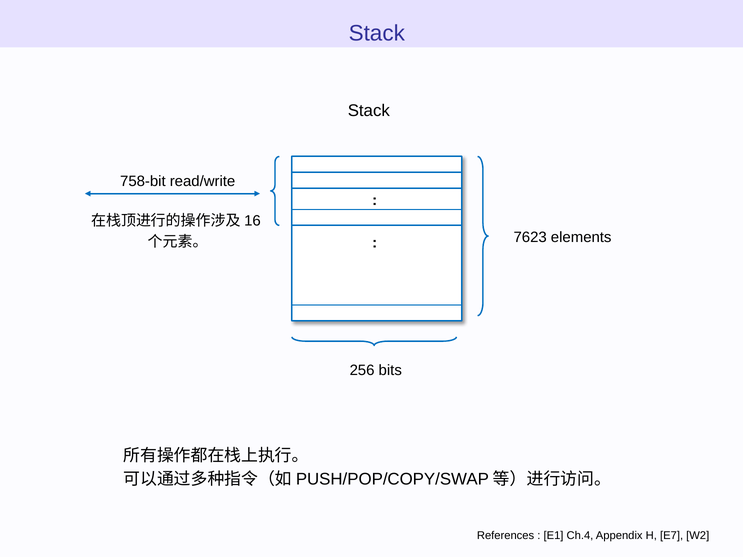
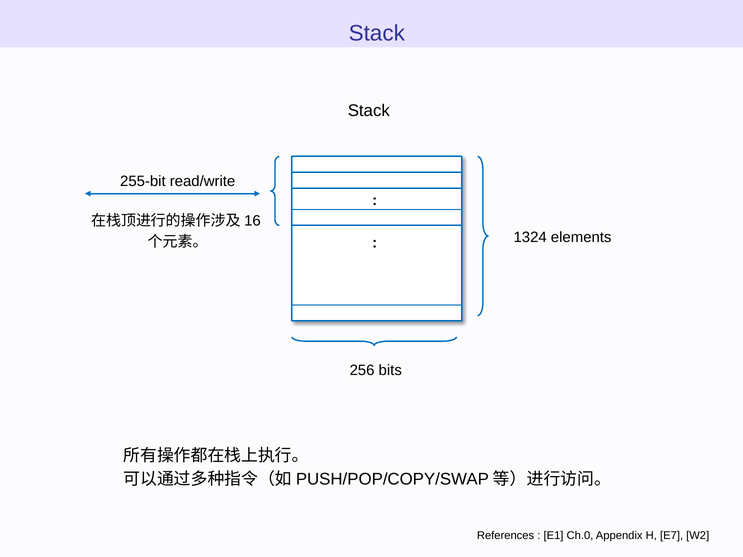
758-bit: 758-bit -> 255-bit (143, 181)
7623: 7623 -> 1324 (530, 238)
Ch.4: Ch.4 -> Ch.0 (580, 536)
